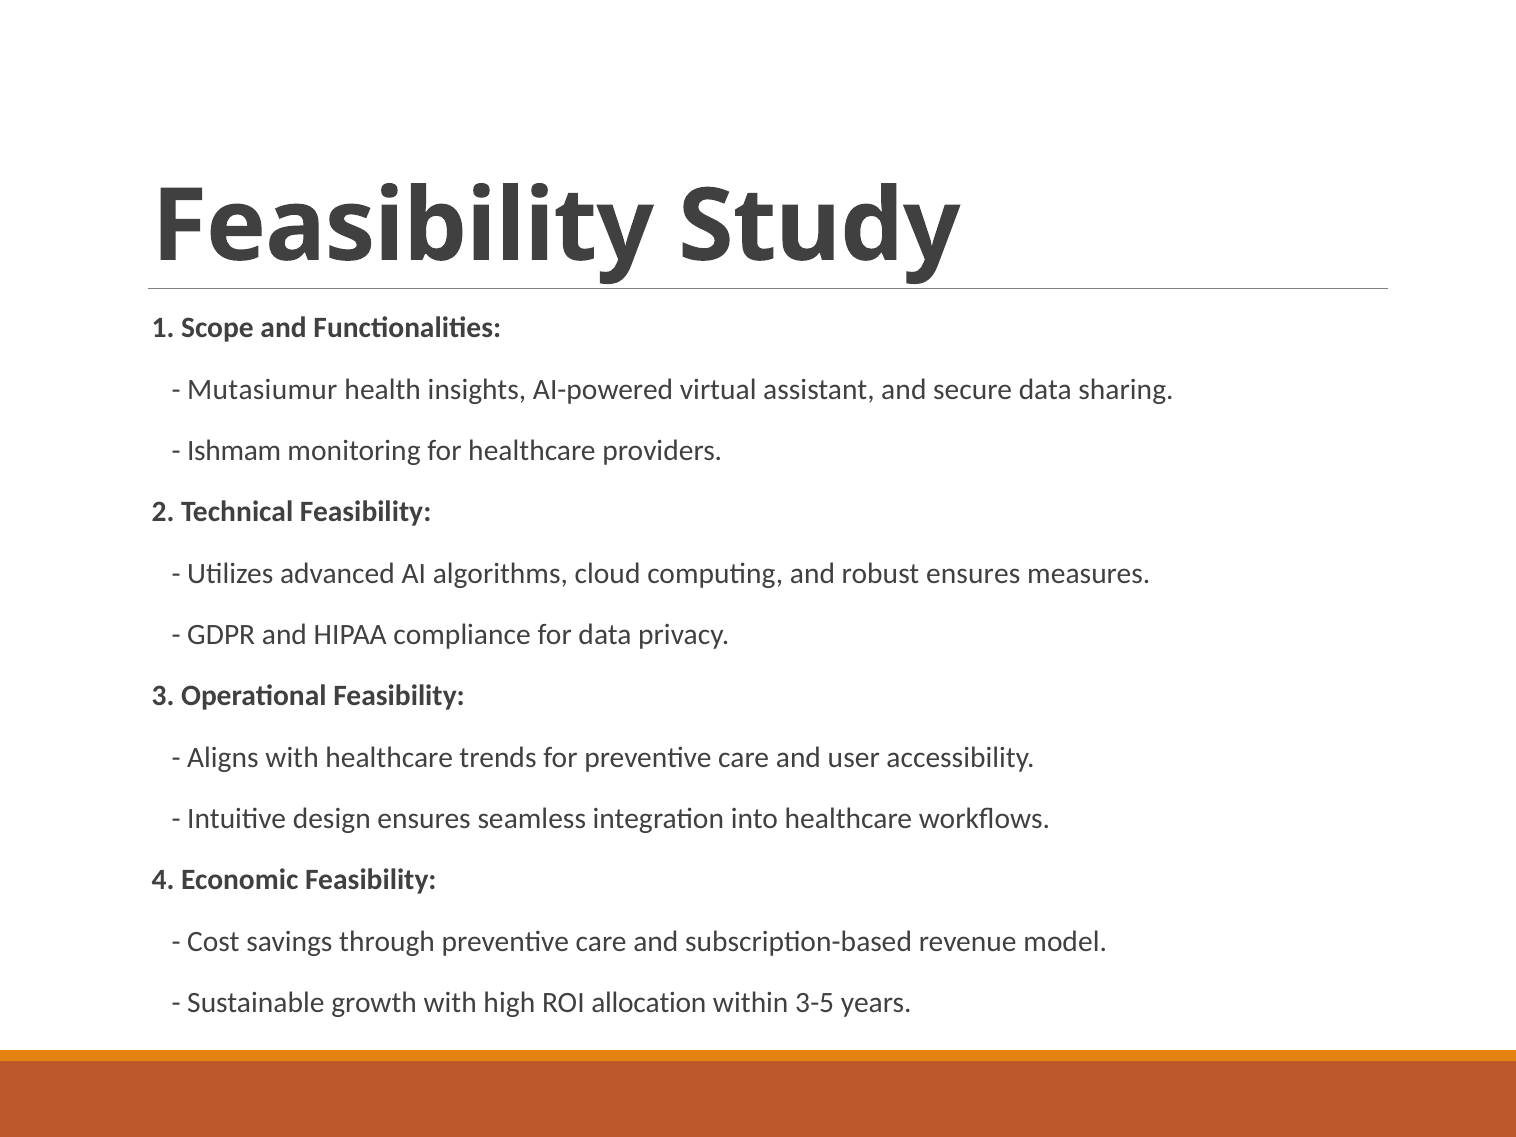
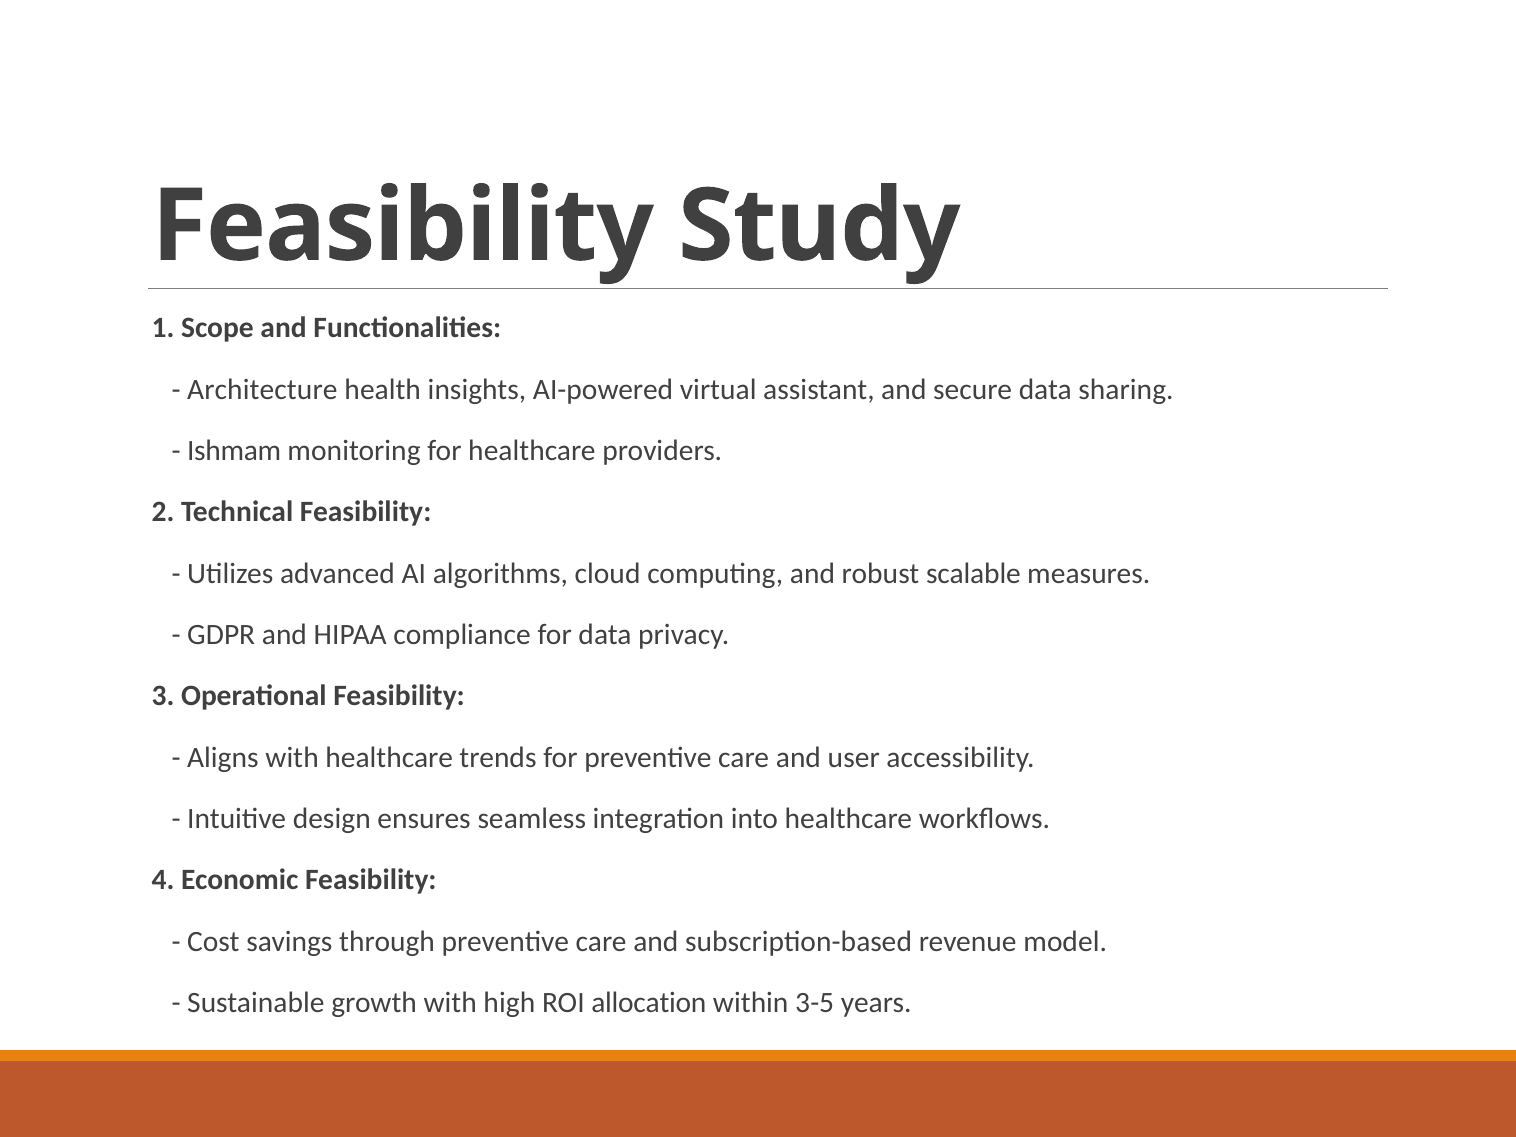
Mutasiumur: Mutasiumur -> Architecture (262, 389)
robust ensures: ensures -> scalable (973, 573)
